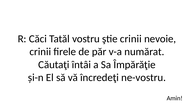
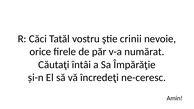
crinii: crinii -> orice (40, 52)
ne-vostru: ne-vostru -> ne-ceresc (144, 78)
